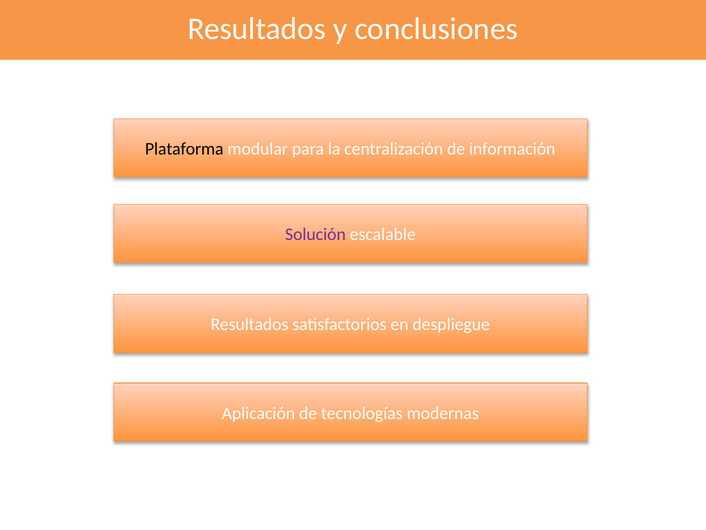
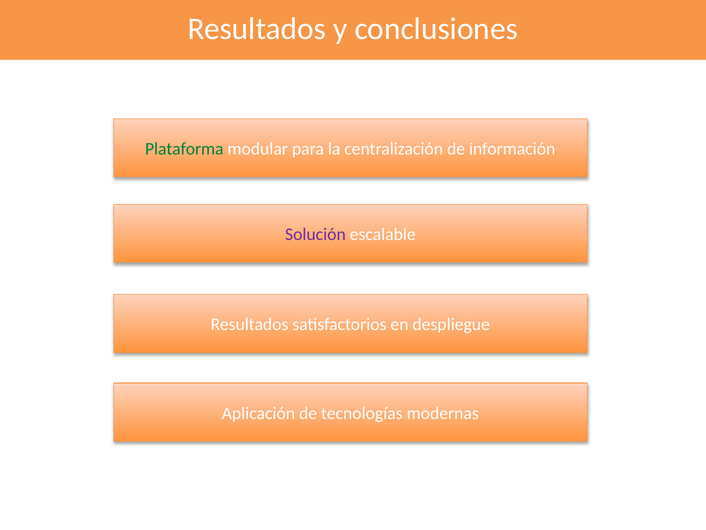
Plataforma colour: black -> green (184, 149)
